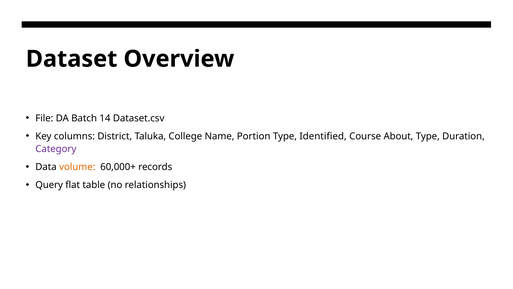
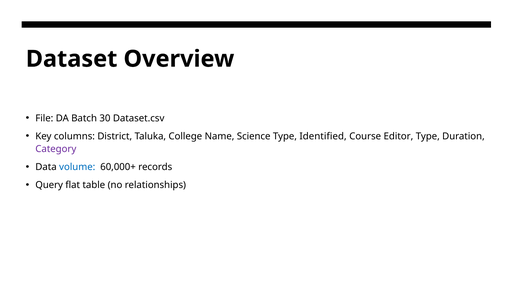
14: 14 -> 30 (105, 118)
Portion: Portion -> Science (254, 136)
About: About -> Editor (398, 136)
volume colour: orange -> blue (77, 167)
